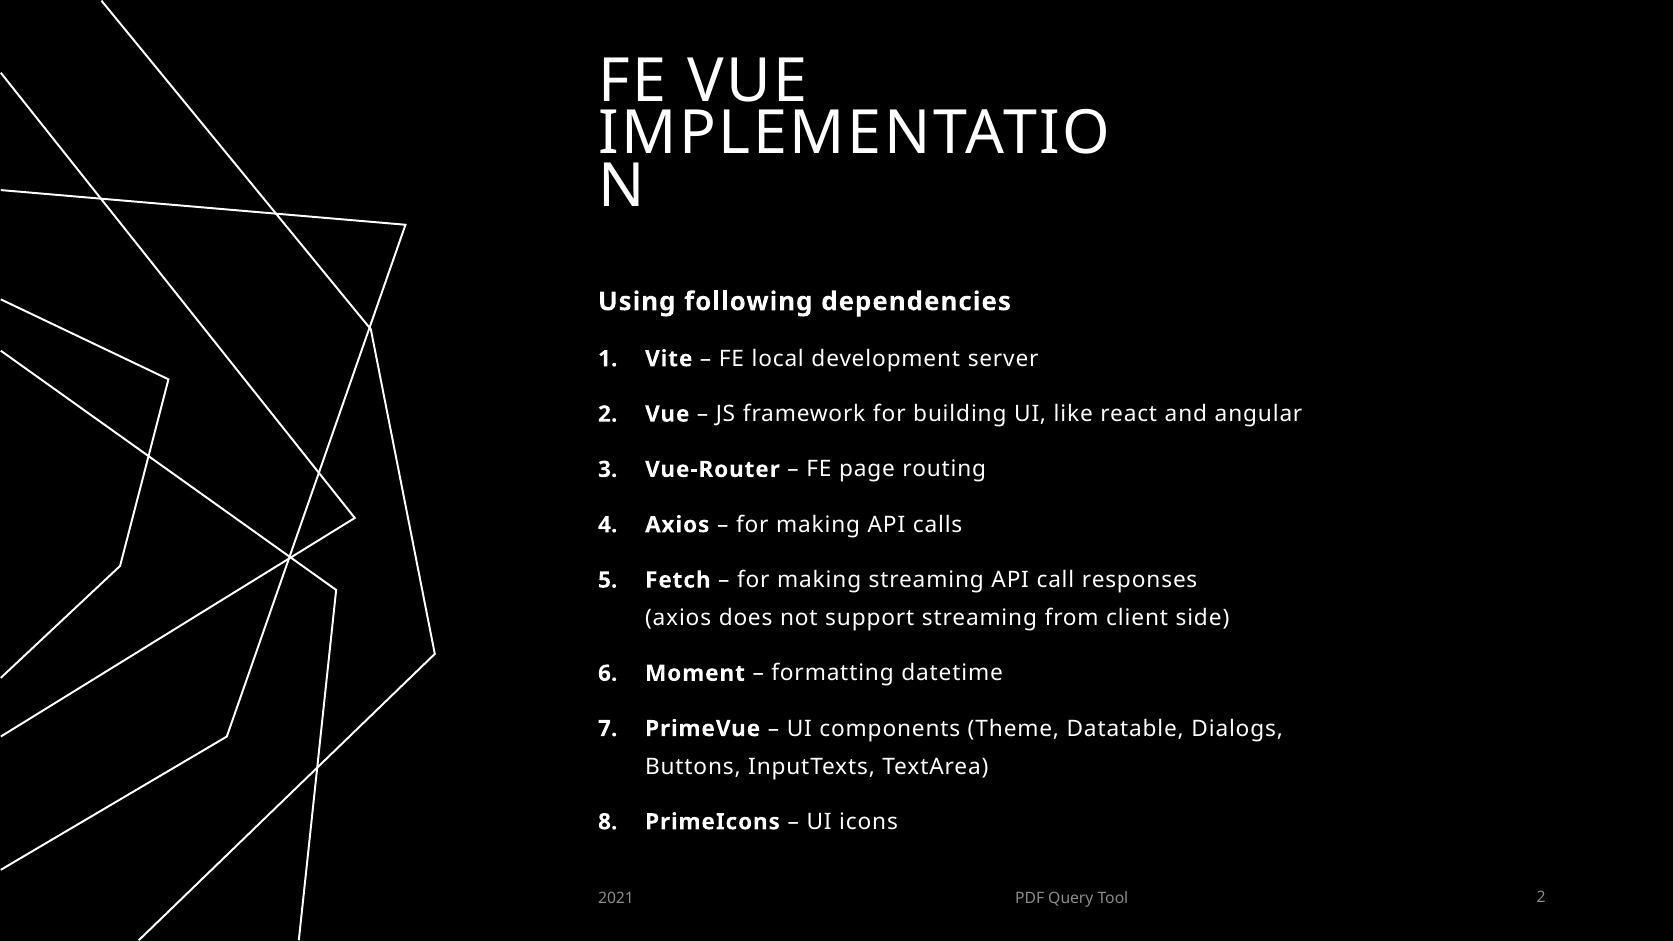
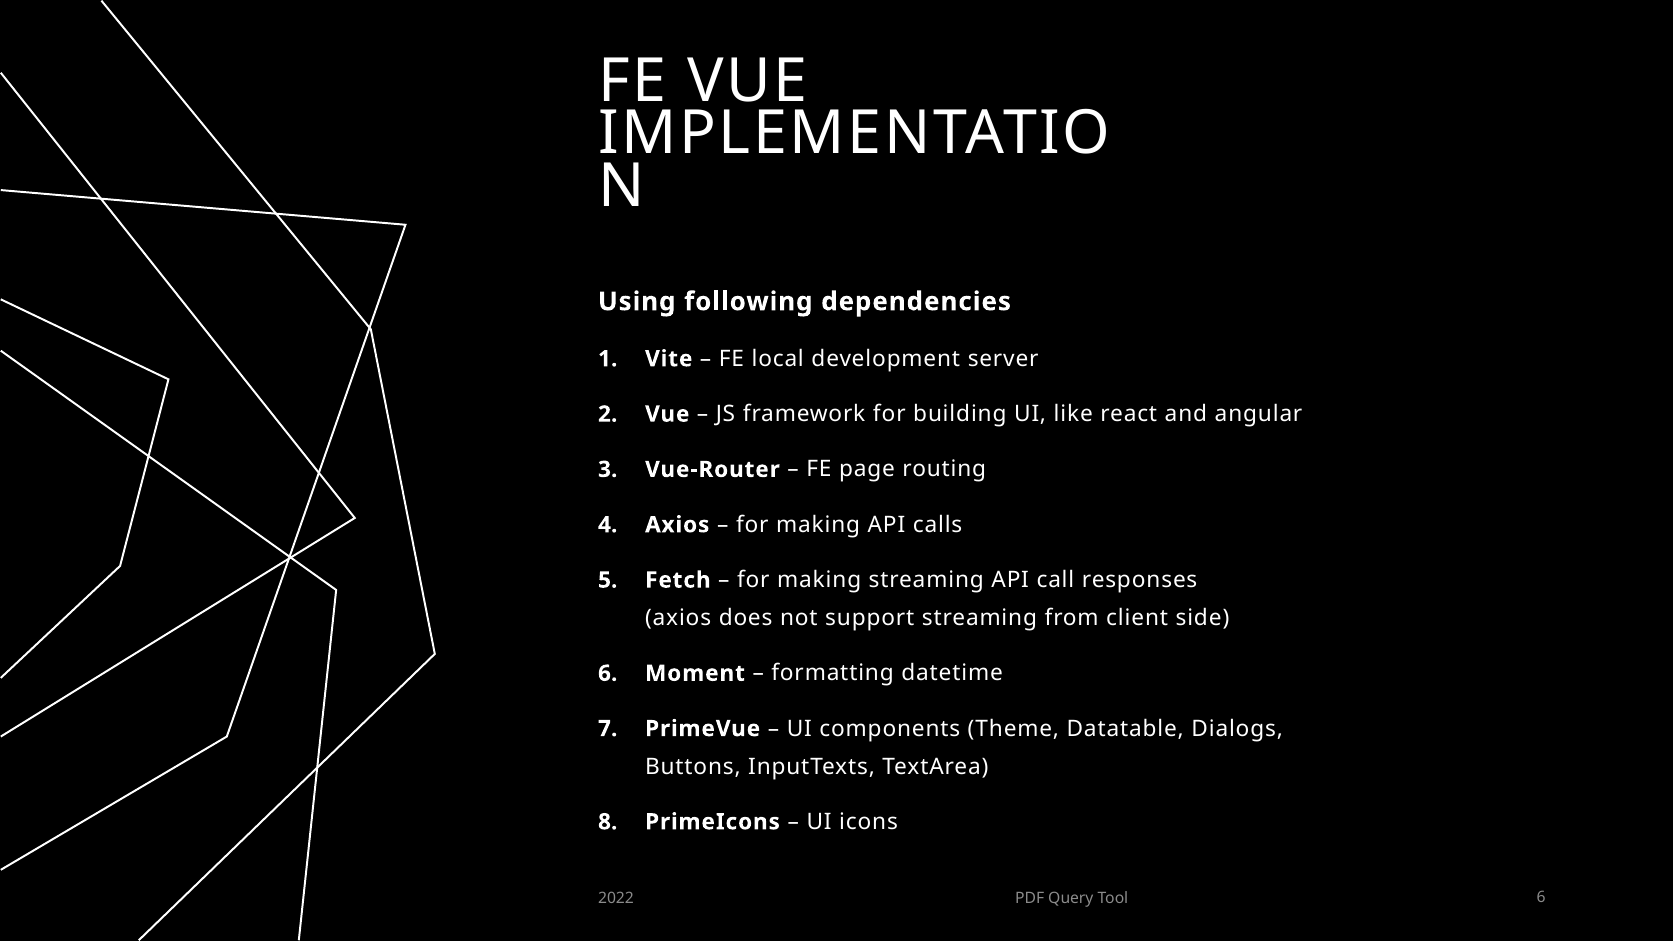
2021: 2021 -> 2022 (616, 898)
Tool 2: 2 -> 6 (1541, 897)
